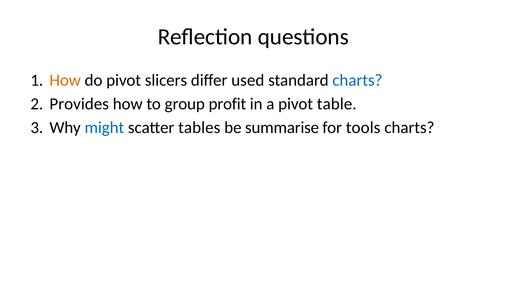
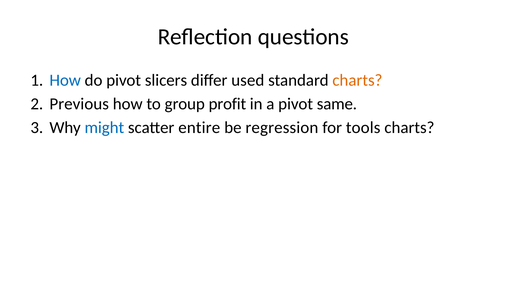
How colour: orange -> blue (65, 80)
charts colour: blue -> orange (357, 80)
Provides: Provides -> Previous (79, 104)
table: table -> same (337, 104)
tables: tables -> entire (199, 128)
summarise: summarise -> regression (282, 128)
